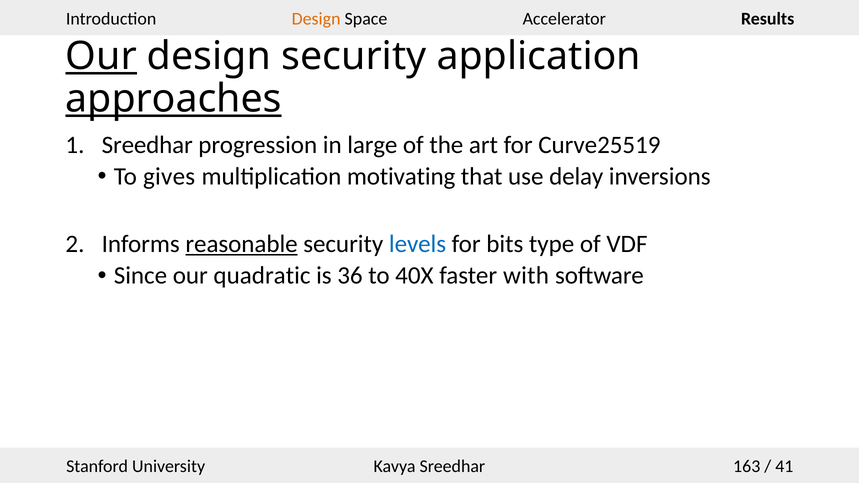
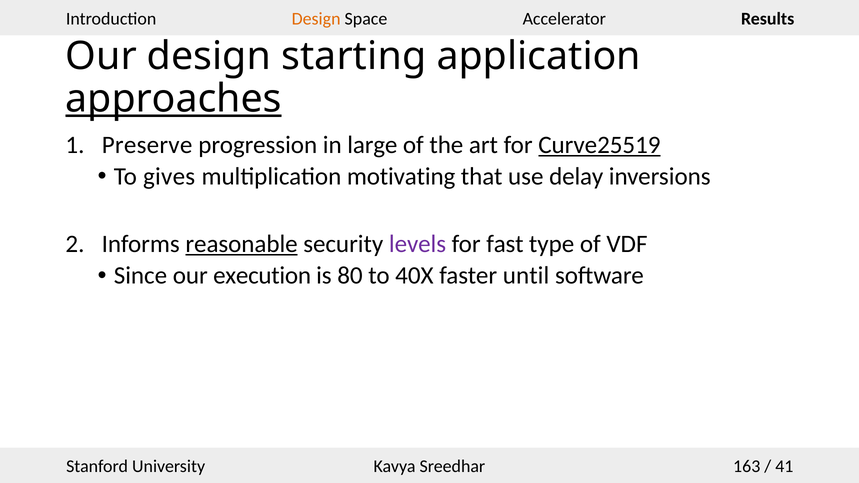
Our underline: present -> none (101, 56)
design security: security -> starting (354, 56)
Sreedhar: Sreedhar -> Preserve (147, 145)
Curve25519 underline: none -> present (599, 145)
levels colour: blue -> purple (418, 244)
bits: bits -> fast (505, 244)
quadratic: quadratic -> execution (262, 276)
36: 36 -> 80 (350, 276)
with: with -> until (526, 276)
